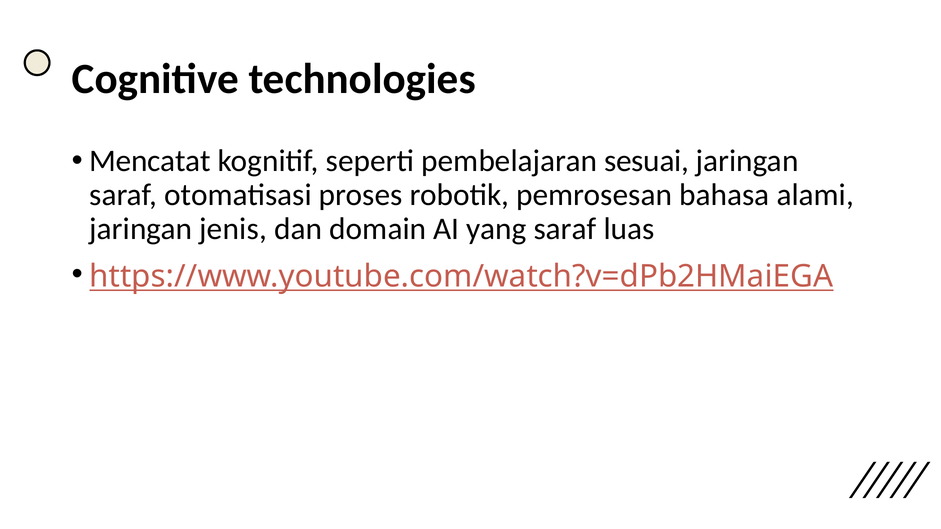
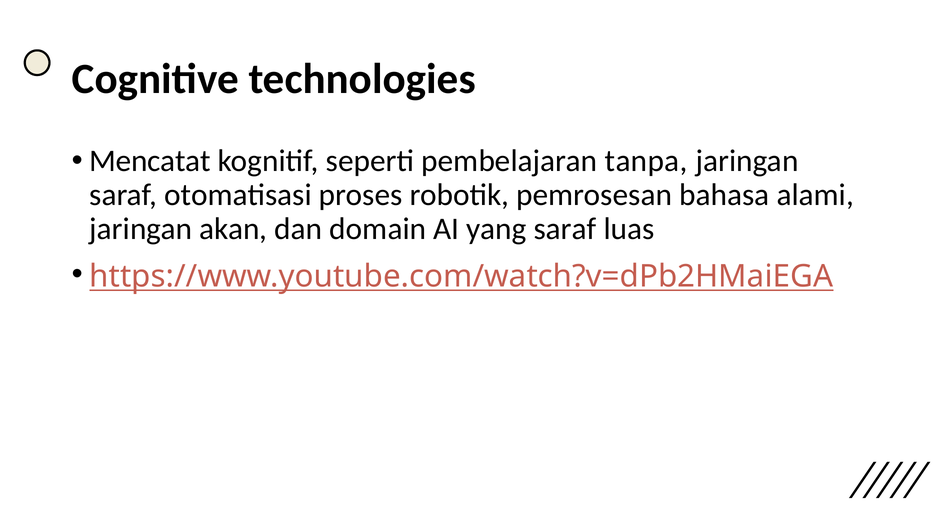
sesuai: sesuai -> tanpa (646, 161)
jenis: jenis -> akan (233, 229)
